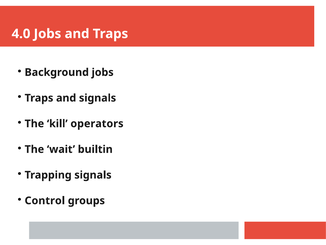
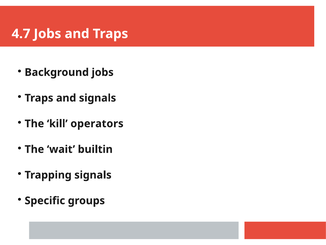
4.0: 4.0 -> 4.7 (21, 34)
Control: Control -> Specific (45, 200)
